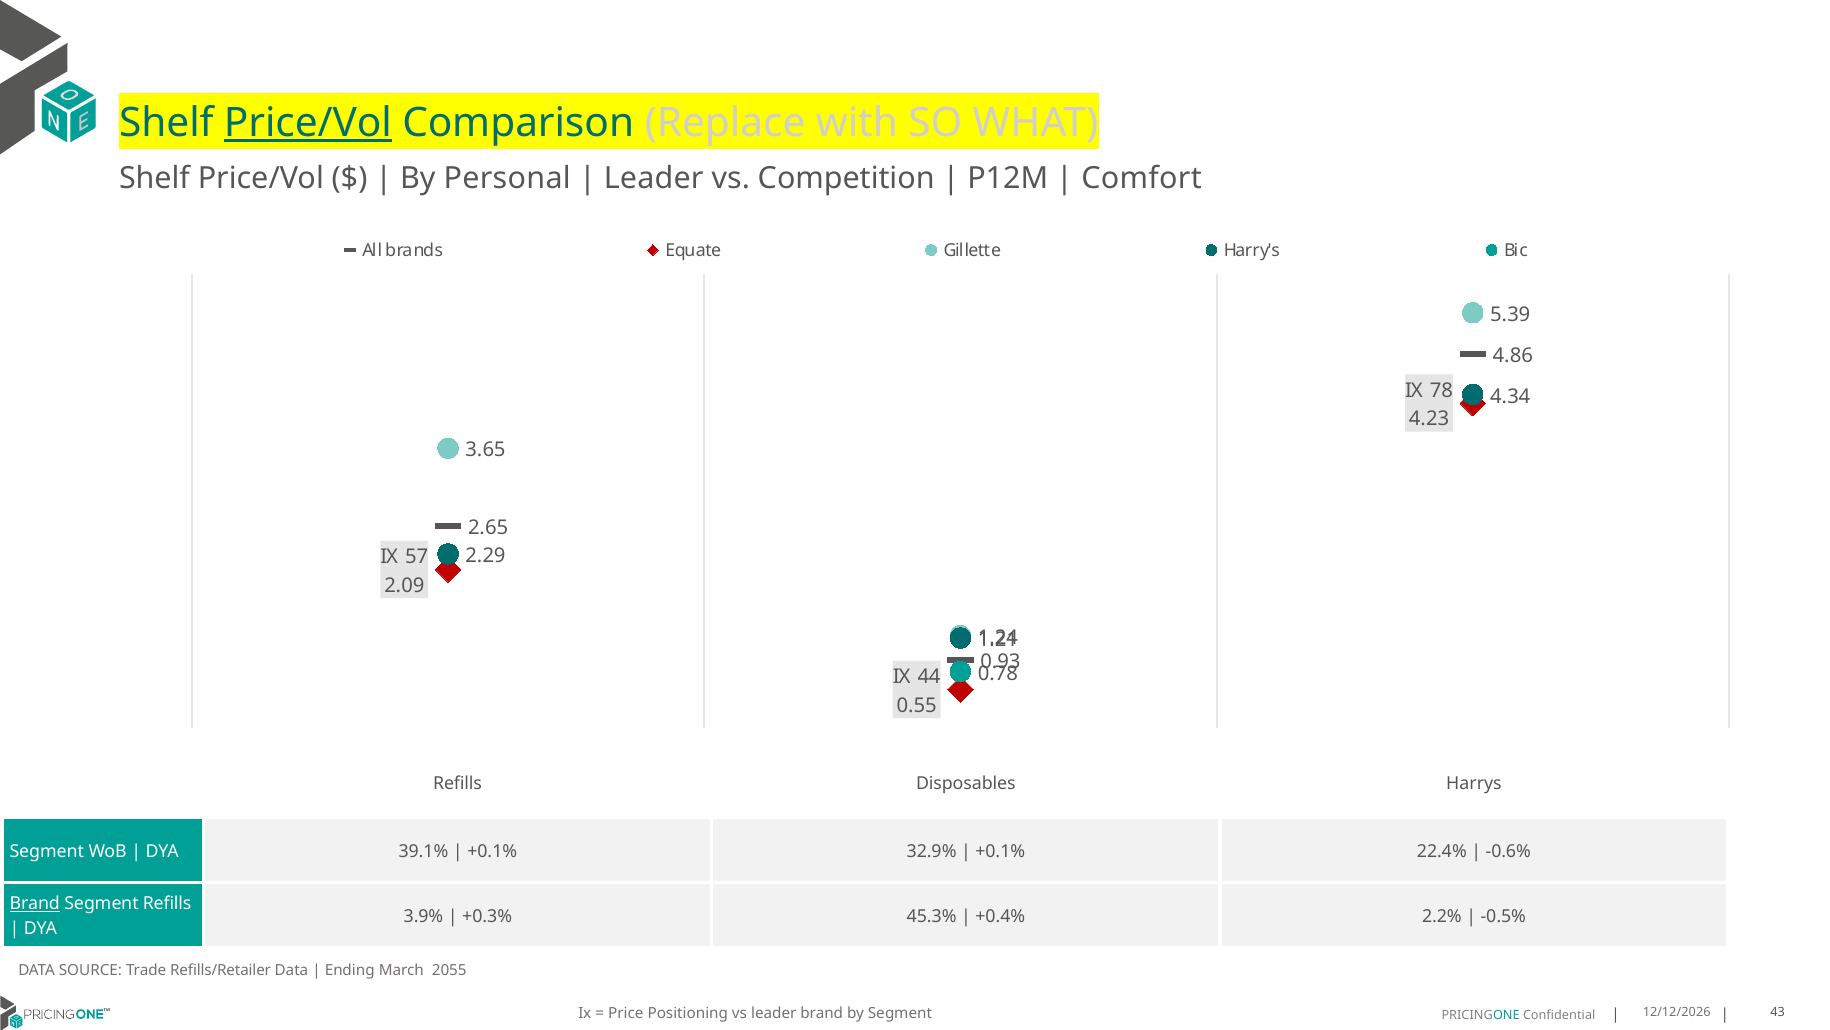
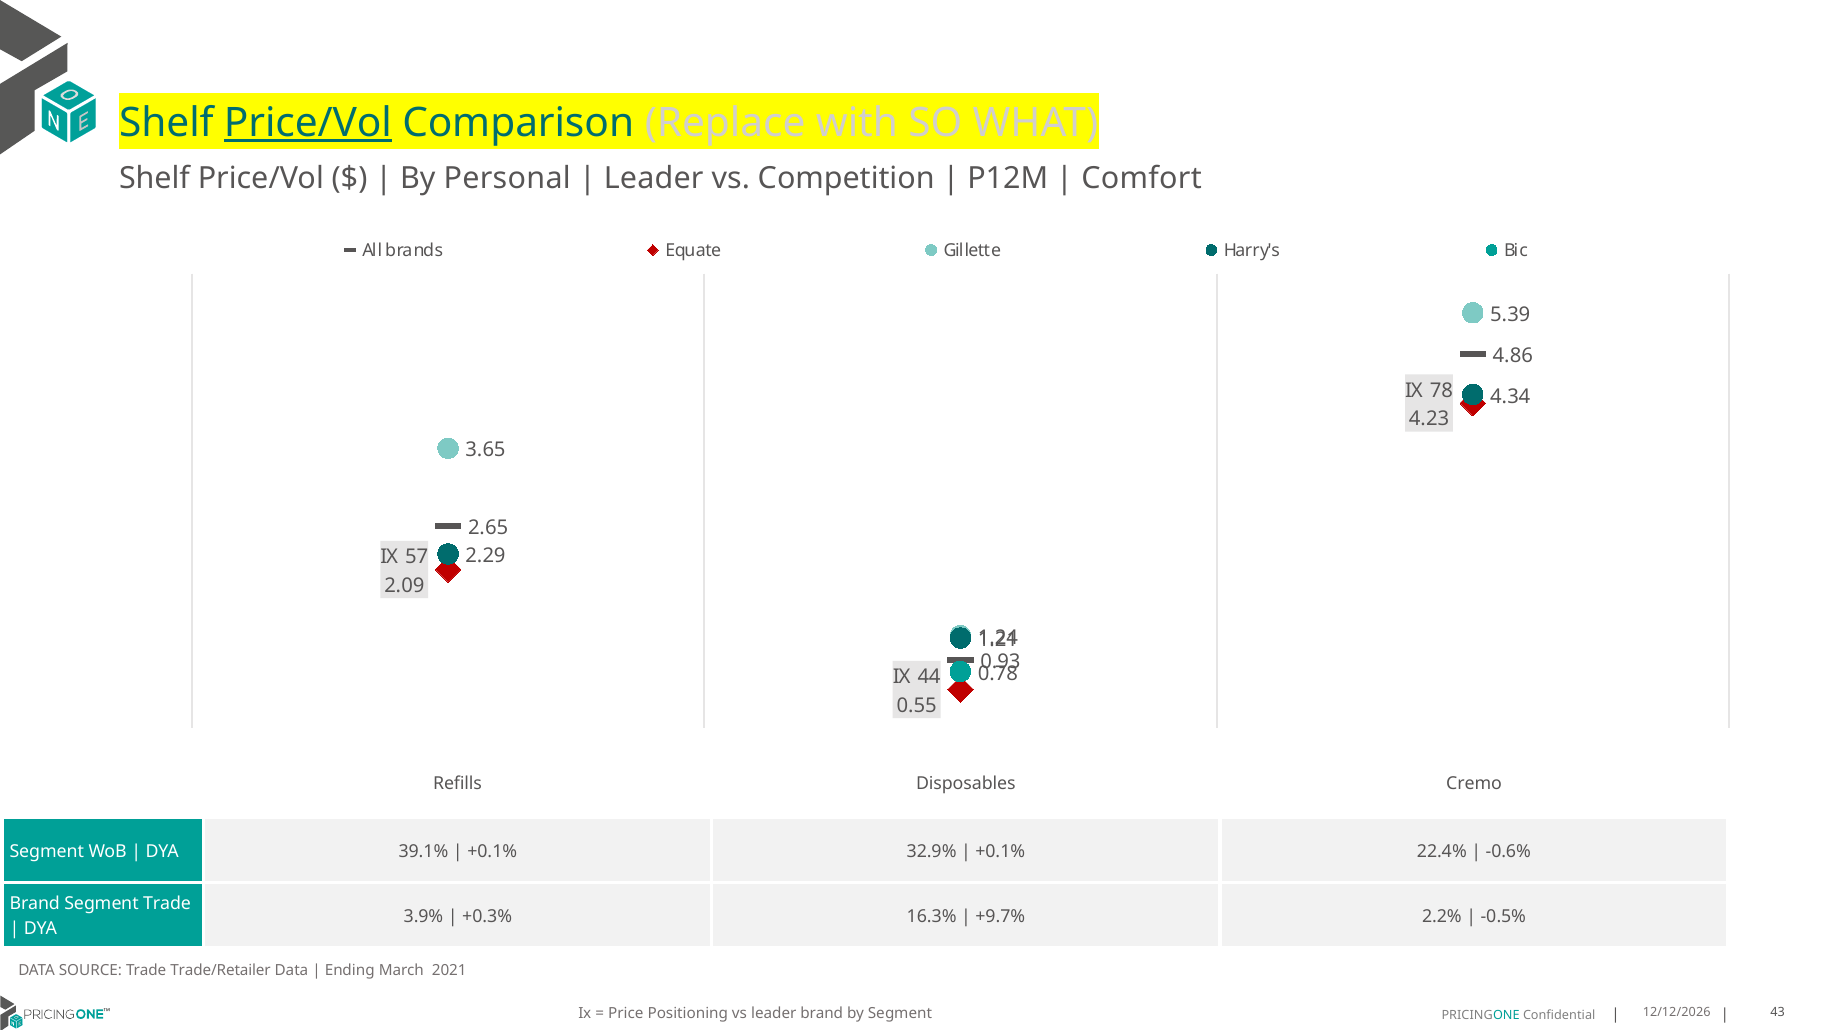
Harrys: Harrys -> Cremo (1474, 783)
Brand underline: present -> none (35, 904)
Segment Refills: Refills -> Trade (167, 904)
45.3%: 45.3% -> 16.3% (932, 916)
+0.4%: +0.4% -> +9.7% (1000, 916)
Refills/Retailer: Refills/Retailer -> Trade/Retailer (221, 970)
2055: 2055 -> 2021 (449, 970)
